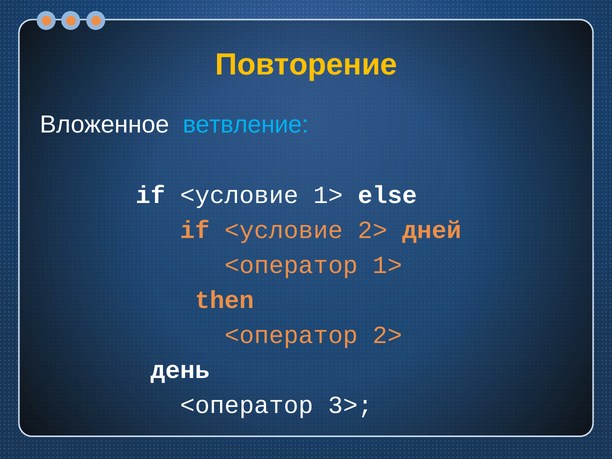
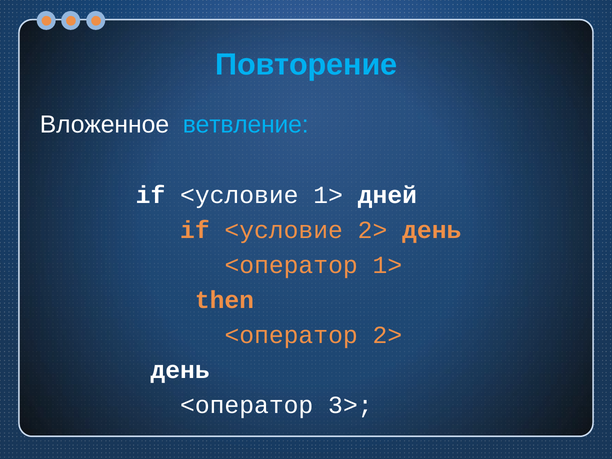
Повторение colour: yellow -> light blue (306, 65)
else: else -> дней (387, 195)
<условие 2> дней: дней -> день (432, 230)
